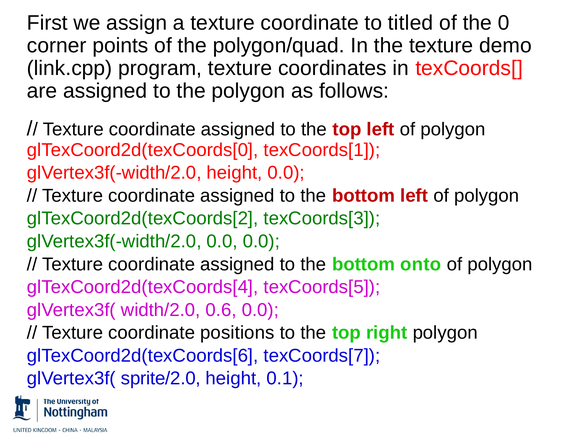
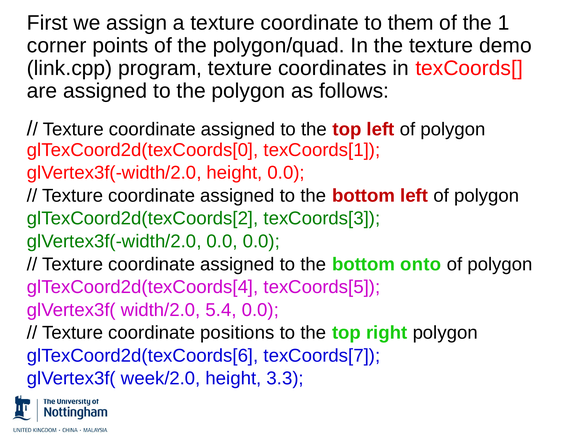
titled: titled -> them (411, 23)
0: 0 -> 1 (504, 23)
0.6: 0.6 -> 5.4 (221, 310)
sprite/2.0: sprite/2.0 -> week/2.0 (161, 379)
0.1: 0.1 -> 3.3 (285, 379)
